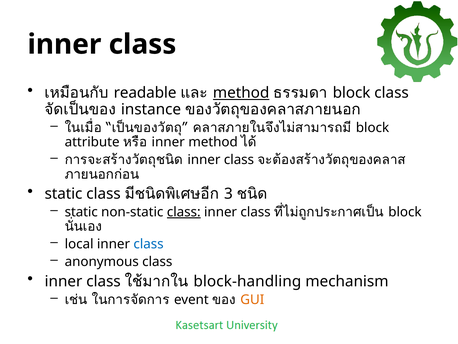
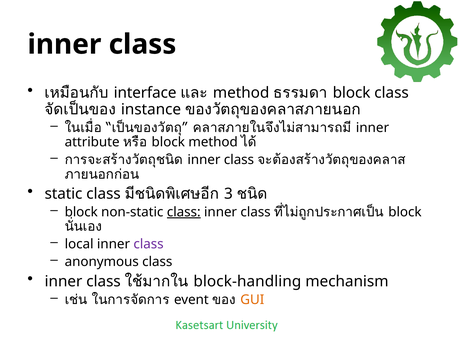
readable: readable -> interface (145, 93)
method underline: present -> none (241, 93)
block: block -> inner (372, 128)
inner: inner -> block (168, 142)
static: static -> block (81, 212)
class colour: blue -> purple (149, 244)
